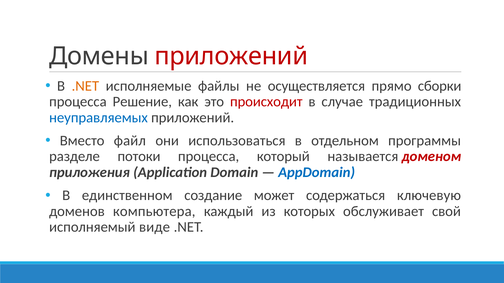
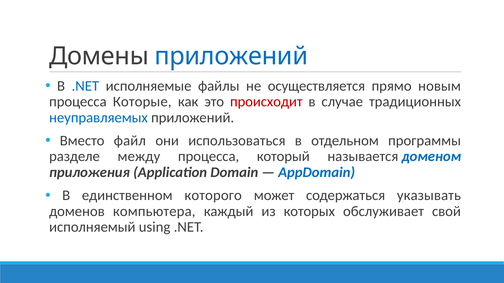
приложений colour: red -> blue (231, 56)
.NET colour: orange -> blue (85, 86)
сборки: сборки -> новым (440, 86)
Решение: Решение -> Которые (142, 102)
потоки: потоки -> между (139, 157)
доменом colour: red -> blue (431, 157)
создание: создание -> которого (213, 196)
ключевую: ключевую -> указывать (429, 196)
виде: виде -> using (155, 228)
